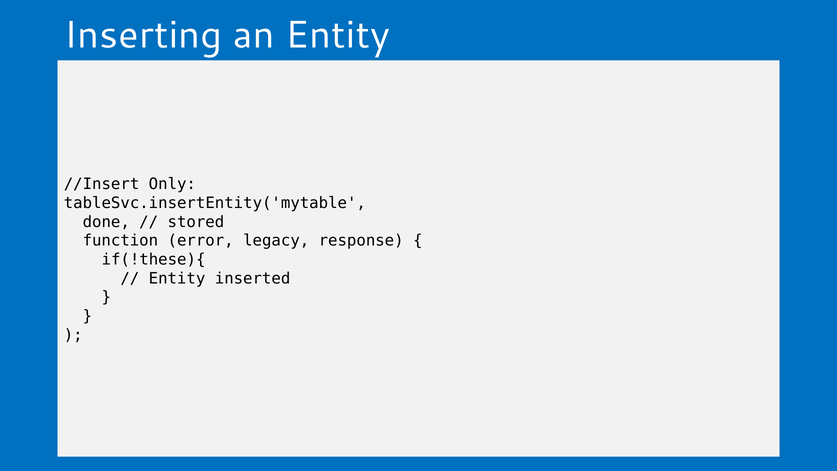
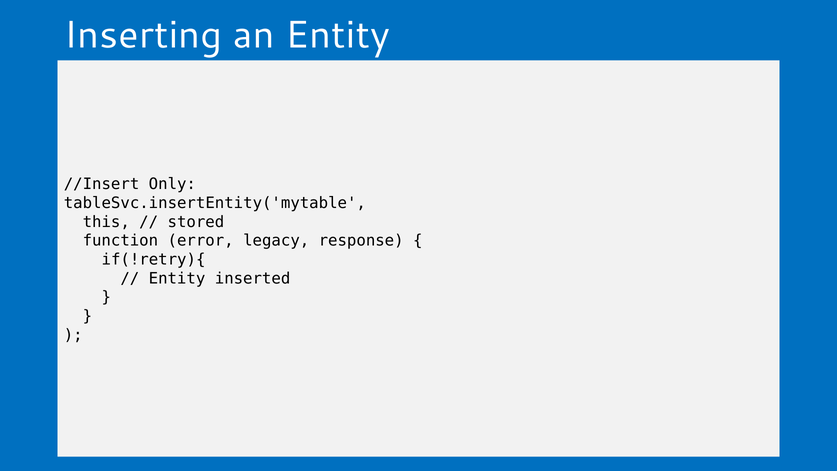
done: done -> this (106, 222)
if(!these){: if(!these){ -> if(!retry){ (154, 259)
